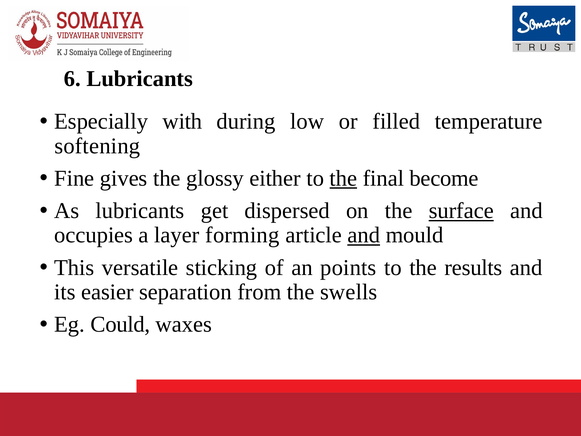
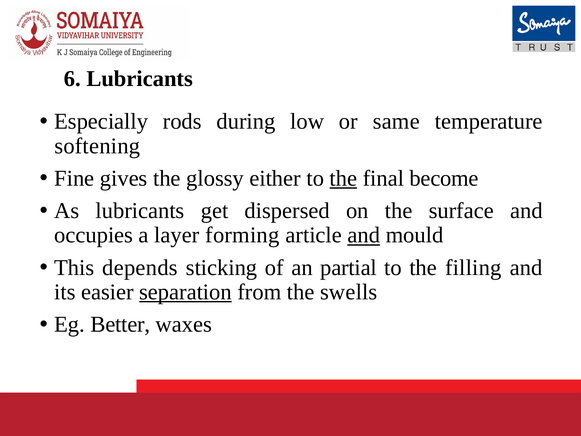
with: with -> rods (182, 121)
filled: filled -> same (396, 121)
surface underline: present -> none (461, 211)
versatile: versatile -> depends (140, 267)
points: points -> partial (349, 267)
results: results -> filling (473, 267)
separation underline: none -> present (186, 292)
Could: Could -> Better (120, 324)
